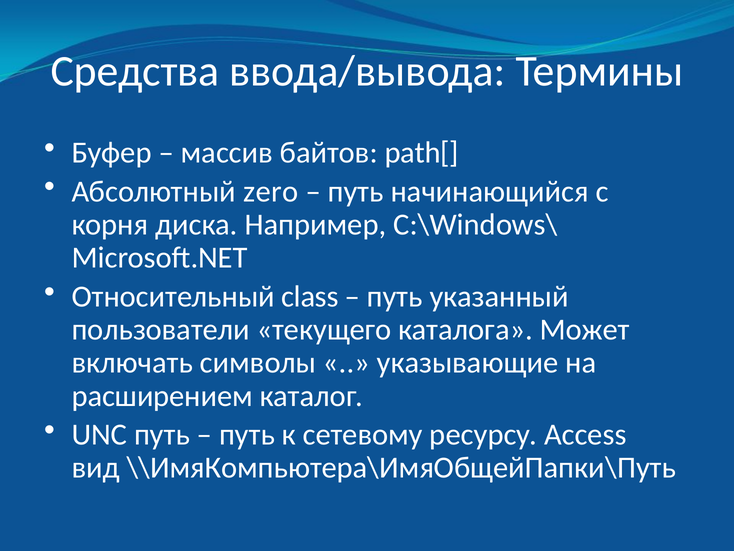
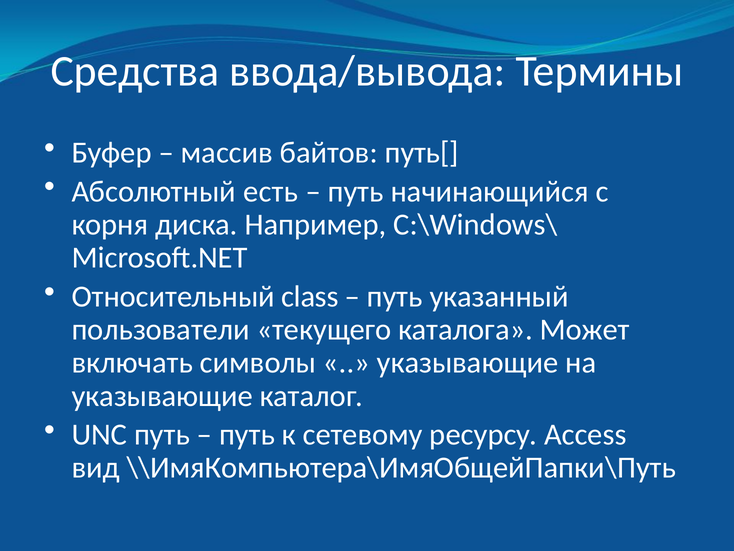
path[: path[ -> путь[ (422, 153)
zero: zero -> есть (271, 192)
расширением: расширением -> указывающие (162, 396)
